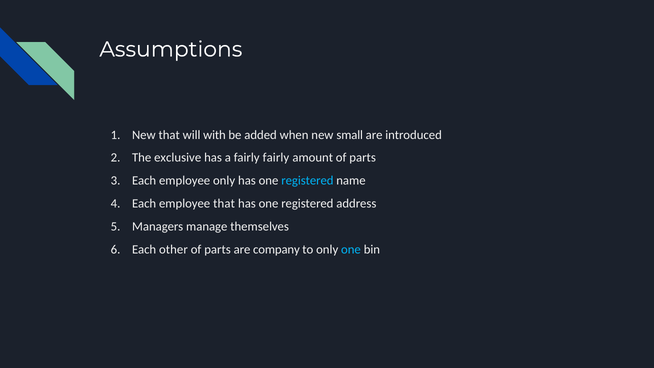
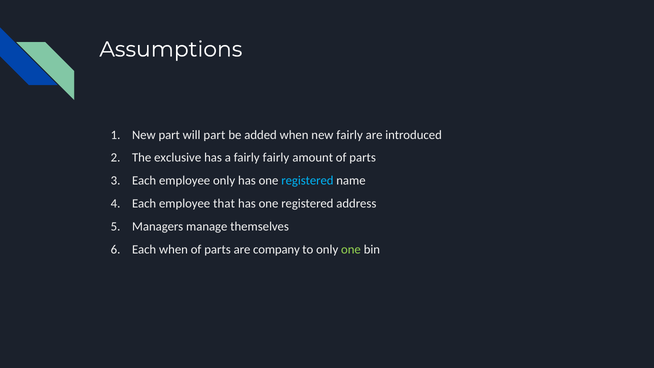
New that: that -> part (169, 135)
will with: with -> part (214, 135)
new small: small -> fairly (350, 135)
Each other: other -> when (173, 249)
one colour: light blue -> light green (351, 249)
